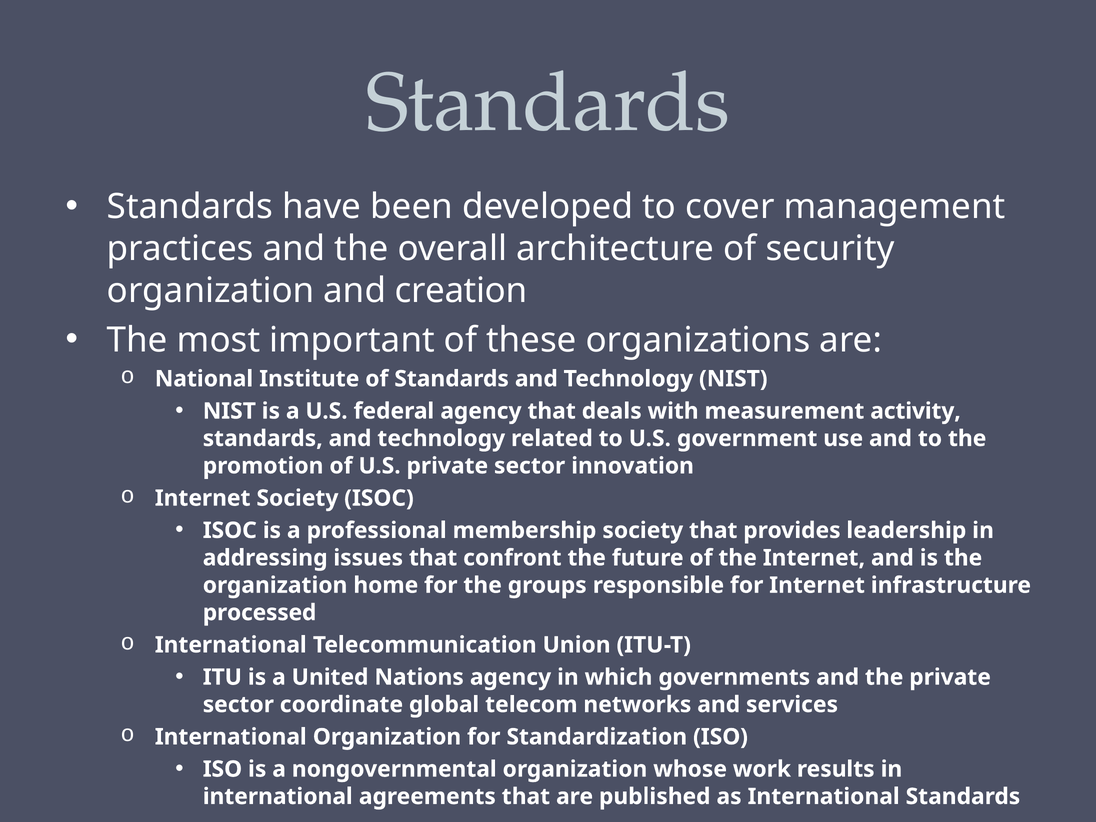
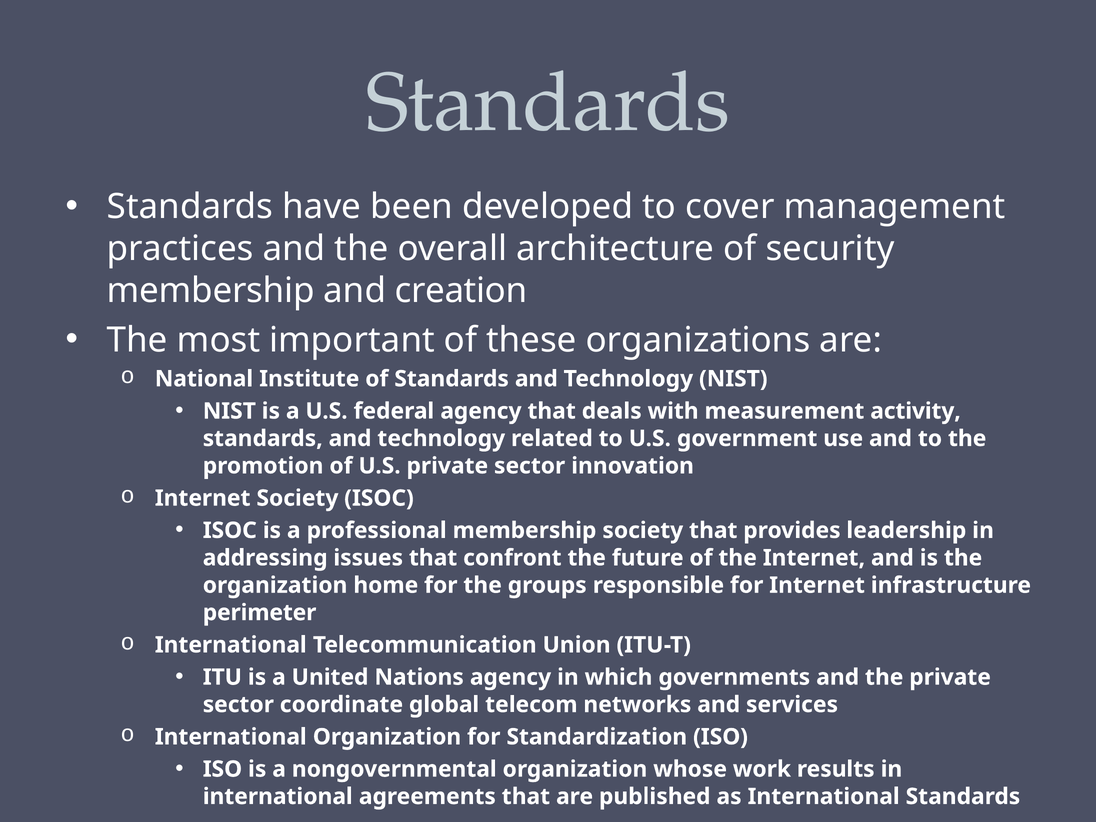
organization: organization -> membership (211, 291)
processed: processed -> perimeter (260, 613)
